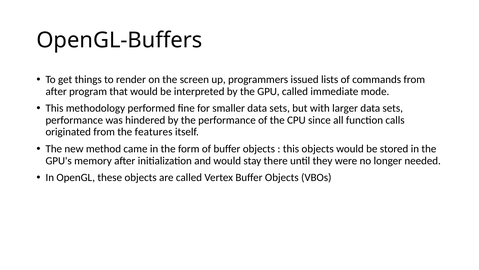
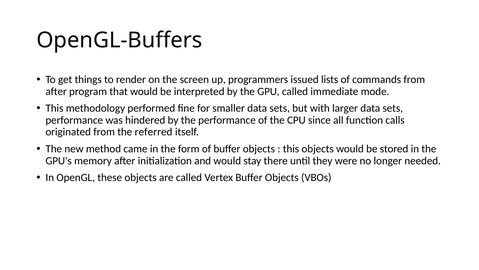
features: features -> referred (154, 132)
